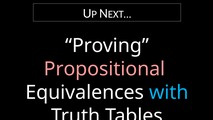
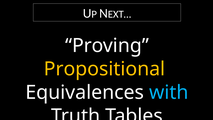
Propositional colour: pink -> yellow (104, 69)
